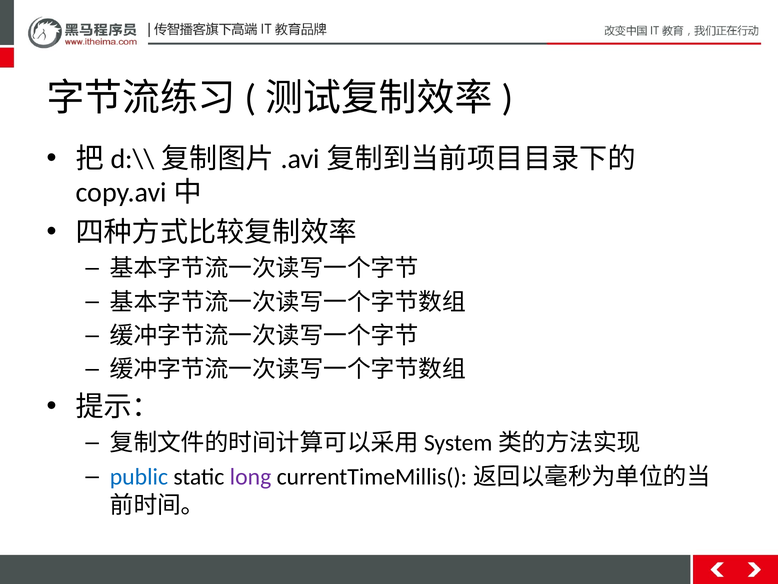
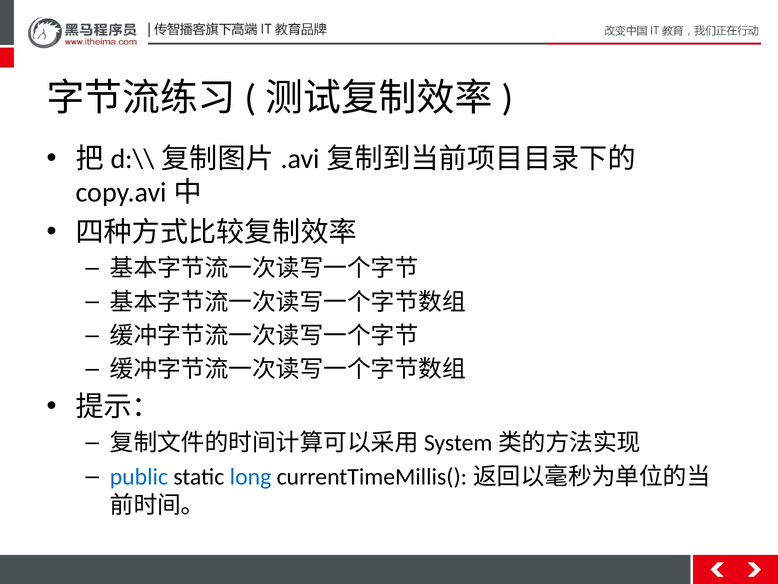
long colour: purple -> blue (251, 476)
